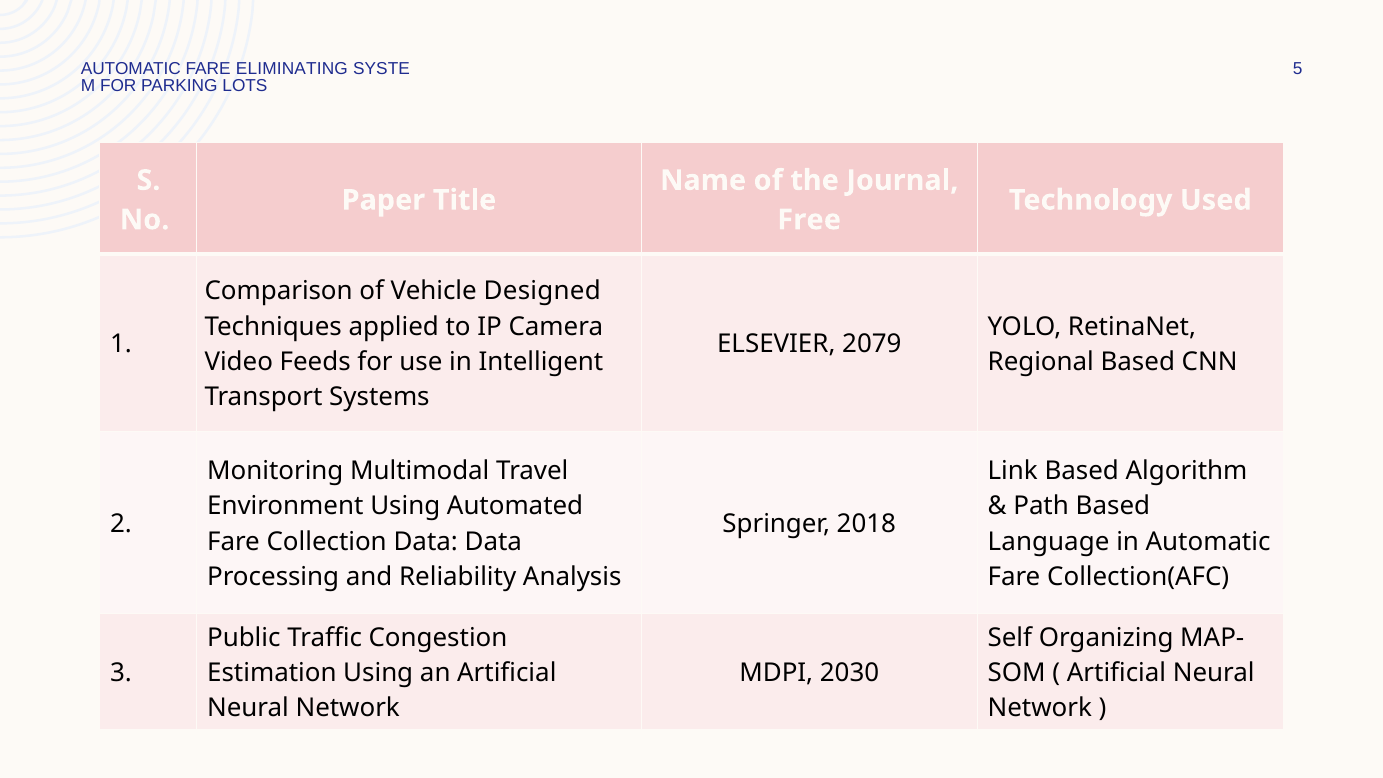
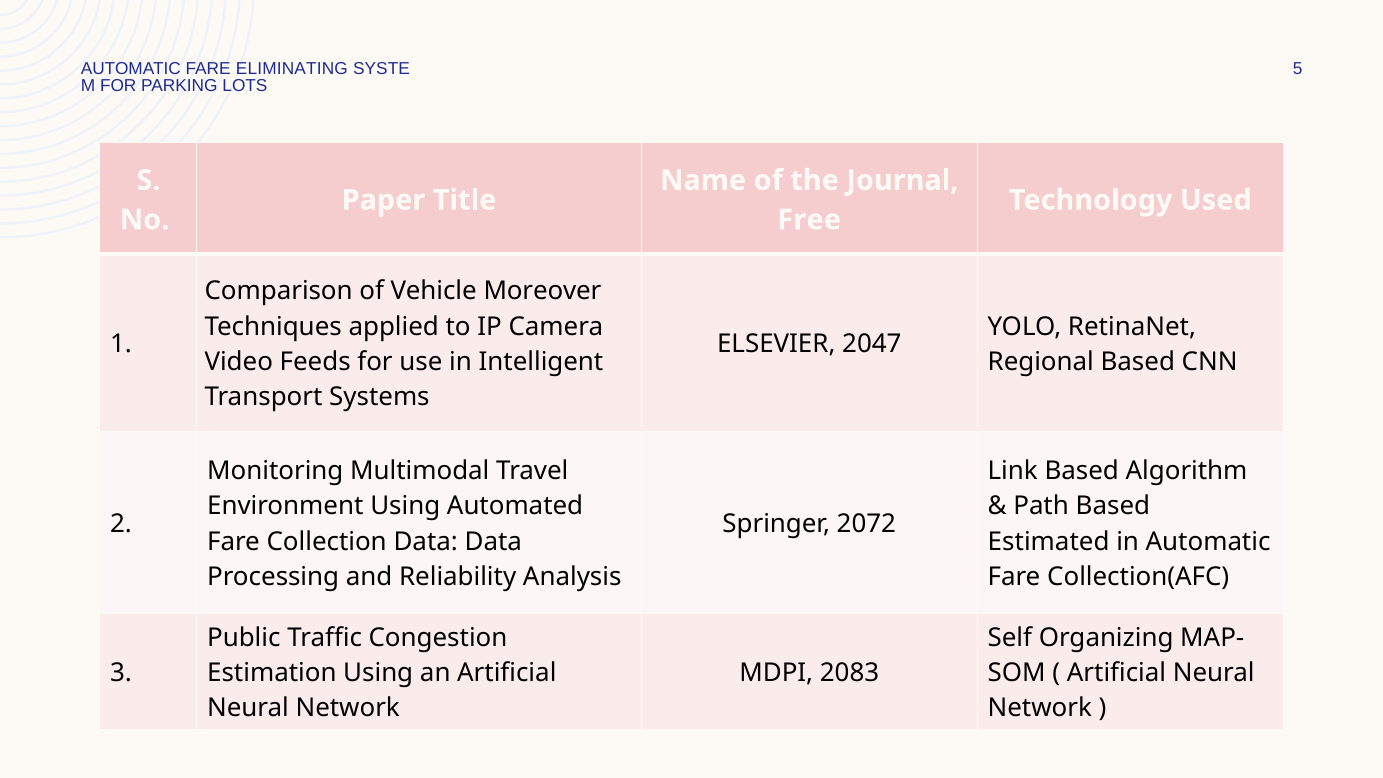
Designed: Designed -> Moreover (542, 291)
2079: 2079 -> 2047 (872, 344)
2018: 2018 -> 2072 (866, 524)
Language: Language -> Estimated (1049, 542)
2030: 2030 -> 2083 (850, 673)
